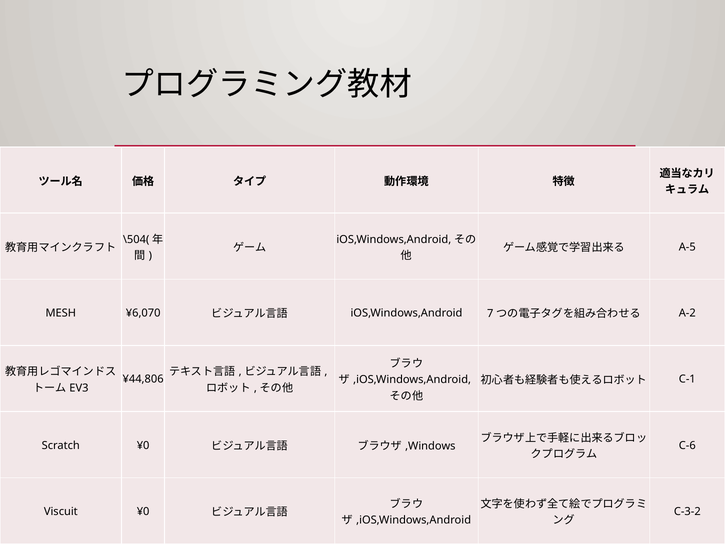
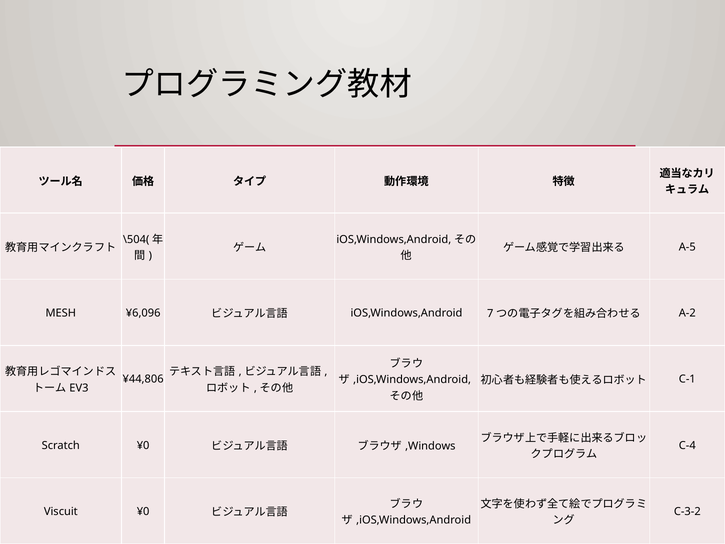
¥6,070: ¥6,070 -> ¥6,096 (143, 313)
C-6: C-6 -> C-4 (687, 445)
